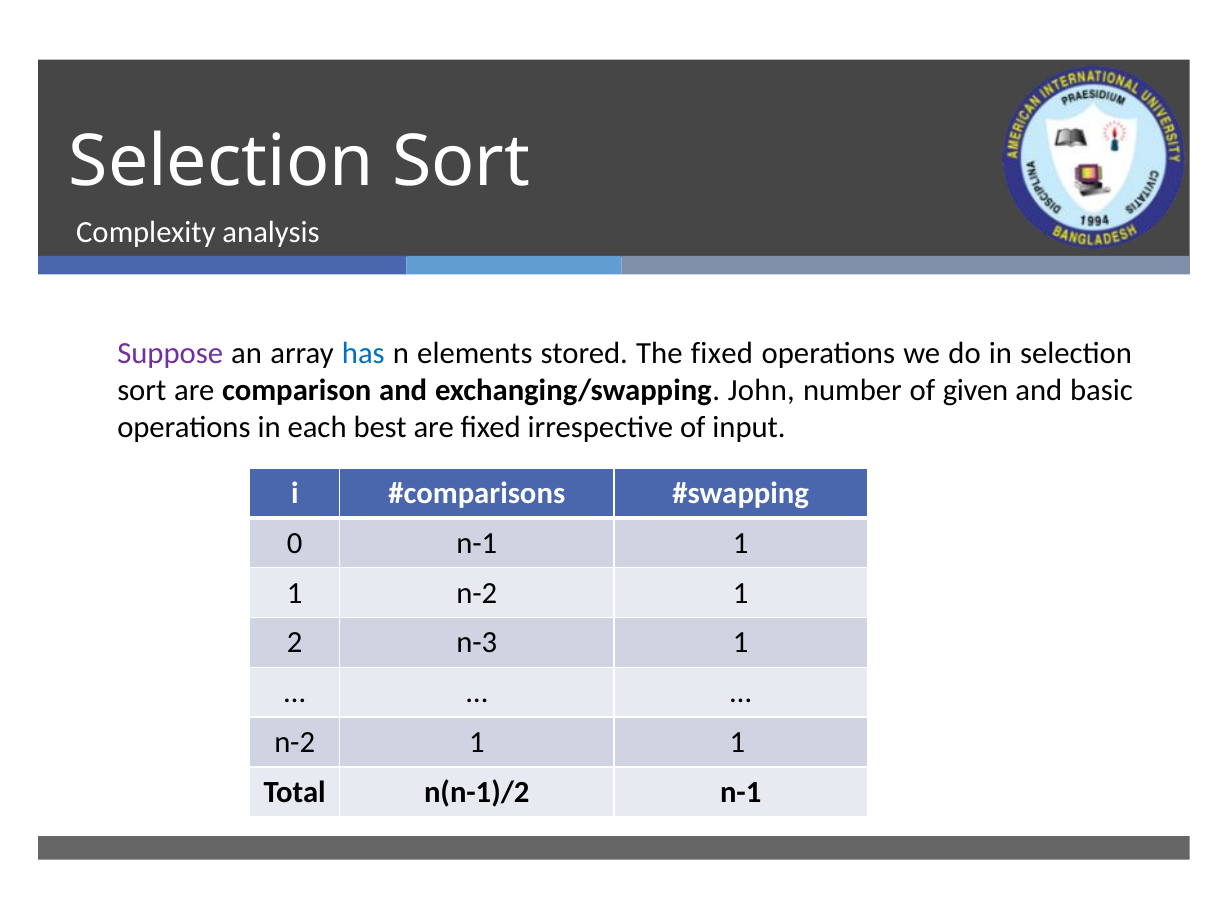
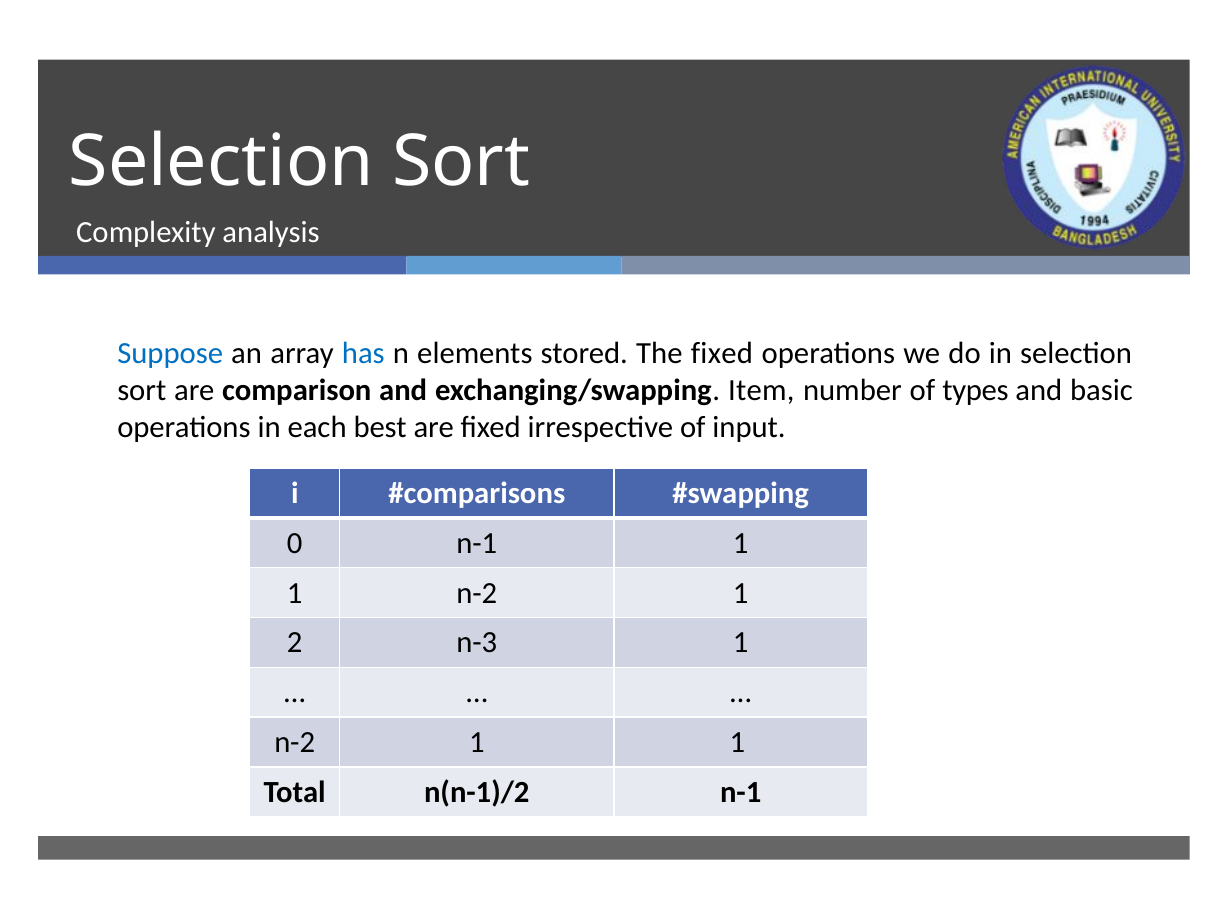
Suppose colour: purple -> blue (170, 354)
John: John -> Item (761, 391)
given: given -> types (976, 391)
